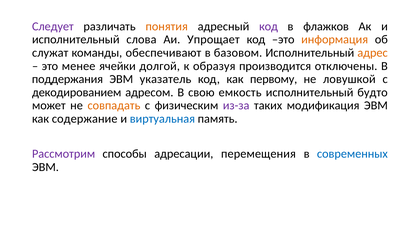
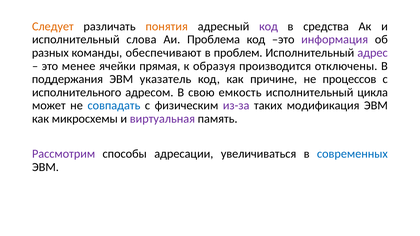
Следует colour: purple -> orange (53, 26)
флажков: флажков -> средства (326, 26)
Упрощает: Упрощает -> Проблема (214, 40)
информация colour: orange -> purple (335, 40)
служат: служат -> разных (50, 53)
базовом: базовом -> проблем (238, 53)
адрес colour: orange -> purple (373, 53)
долгой: долгой -> прямая (160, 66)
первому: первому -> причине (274, 79)
ловушкой: ловушкой -> процессов (349, 79)
декодированием: декодированием -> исполнительного (77, 92)
будто: будто -> цикла (373, 92)
совпадать colour: orange -> blue (114, 106)
содержание: содержание -> микросхемы (85, 119)
виртуальная colour: blue -> purple (162, 119)
перемещения: перемещения -> увеличиваться (259, 154)
